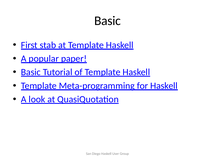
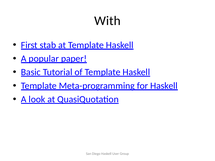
Basic: Basic -> With (107, 21)
